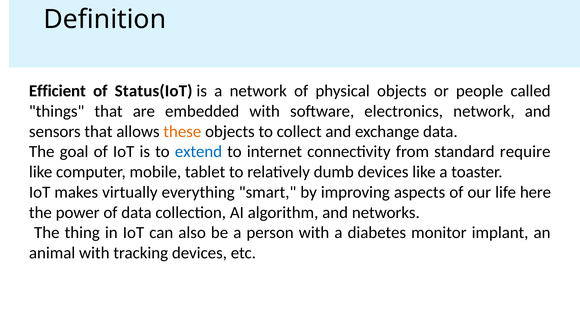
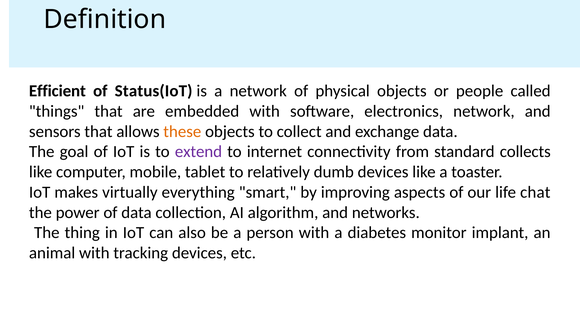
extend colour: blue -> purple (199, 152)
require: require -> collects (525, 152)
here: here -> chat (535, 192)
